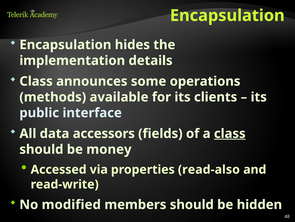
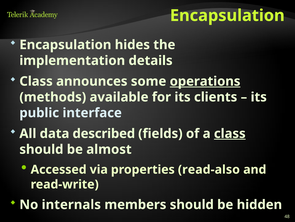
operations underline: none -> present (205, 81)
accessors: accessors -> described (104, 133)
money: money -> almost (109, 149)
modified: modified -> internals (71, 204)
